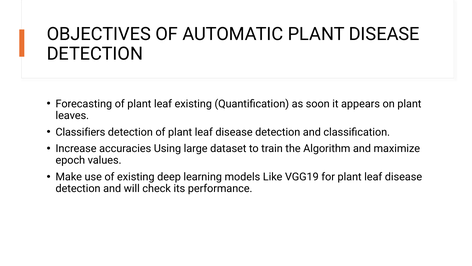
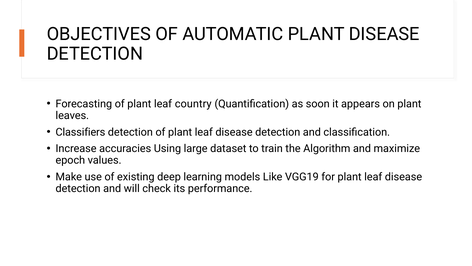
leaf existing: existing -> country (193, 104)
